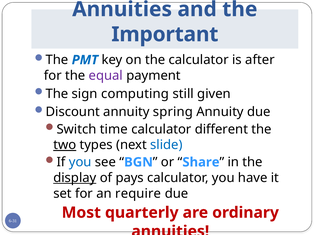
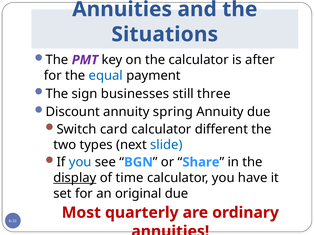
Important: Important -> Situations (165, 34)
PMT colour: blue -> purple (85, 60)
equal colour: purple -> blue (106, 76)
computing: computing -> businesses (135, 94)
given: given -> three (214, 94)
time: time -> card (114, 130)
two underline: present -> none (65, 145)
pays: pays -> time (130, 178)
require: require -> original (138, 194)
